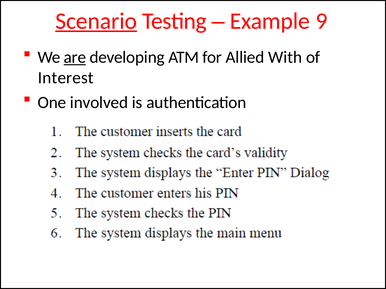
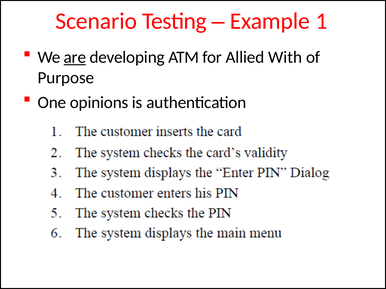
Scenario underline: present -> none (96, 21)
9: 9 -> 1 (322, 21)
Interest: Interest -> Purpose (66, 78)
involved: involved -> opinions (99, 103)
